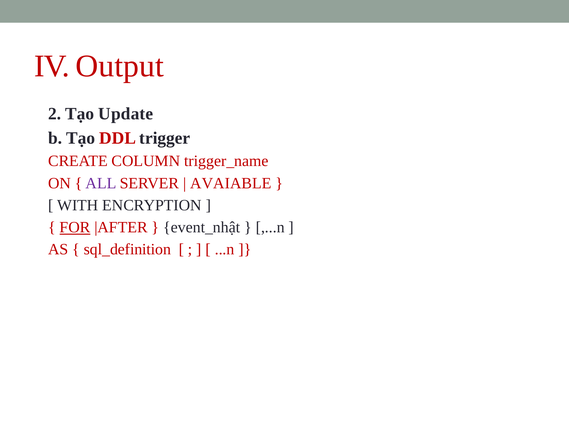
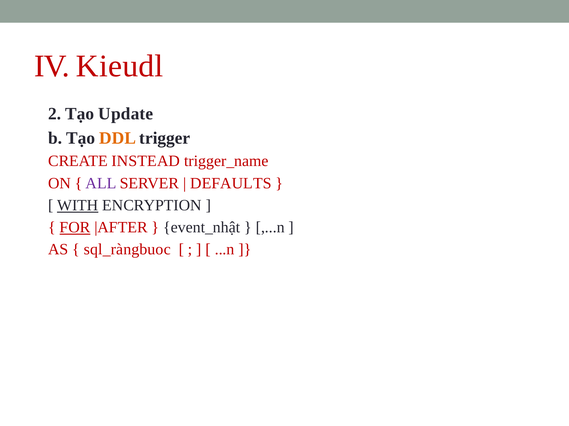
Output: Output -> Kieudl (120, 66)
DDL colour: red -> orange (118, 138)
COLUMN: COLUMN -> INSTEAD (146, 161)
AVAIABLE: AVAIABLE -> DEFAULTS (231, 183)
WITH underline: none -> present (78, 206)
sql_definition: sql_definition -> sql_ràngbuoc (127, 250)
